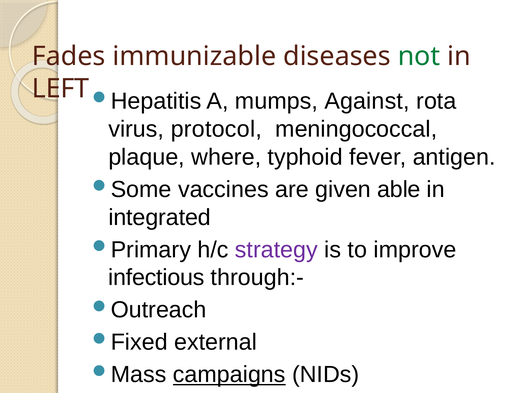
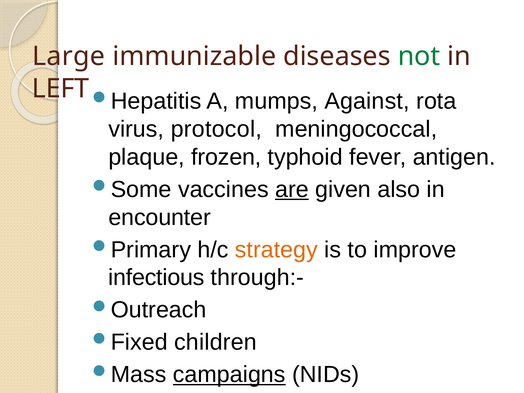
Fades: Fades -> Large (69, 56)
where: where -> frozen (226, 157)
are underline: none -> present (292, 189)
able: able -> also (399, 189)
integrated: integrated -> encounter (160, 217)
strategy colour: purple -> orange (276, 250)
external: external -> children (216, 342)
